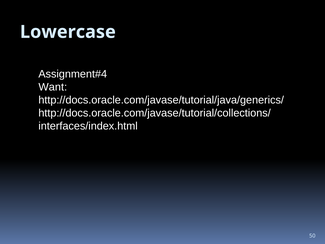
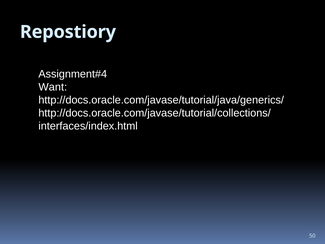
Lowercase: Lowercase -> Repostiory (68, 32)
